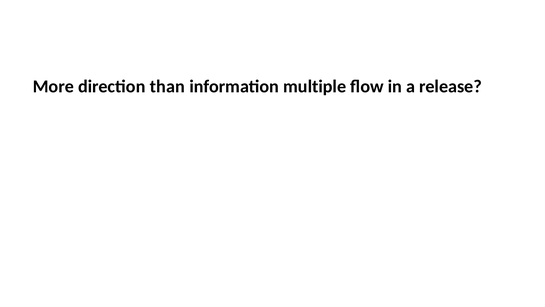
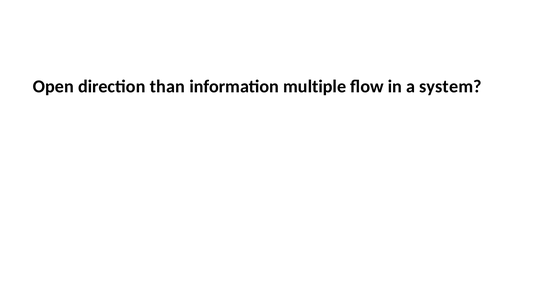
More: More -> Open (53, 86)
release: release -> system (450, 86)
